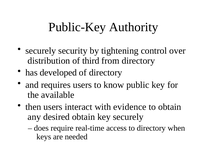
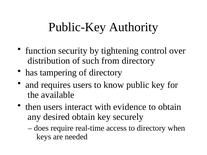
securely: securely -> function (41, 51)
third: third -> such (91, 61)
developed: developed -> tampering (58, 73)
